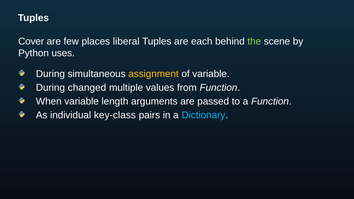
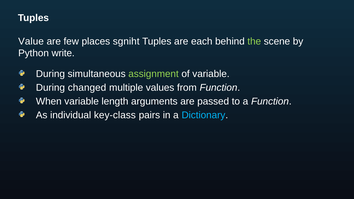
Cover: Cover -> Value (31, 41)
liberal: liberal -> sgniht (126, 41)
uses: uses -> write (63, 53)
assignment colour: yellow -> light green (154, 74)
